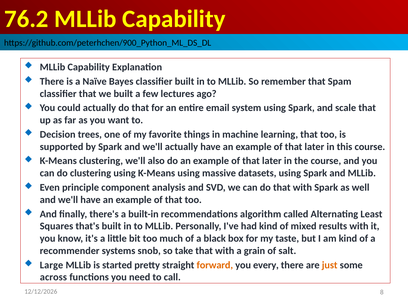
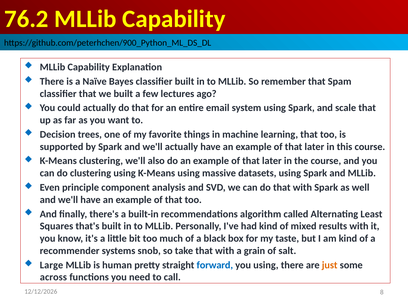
started: started -> human (117, 265)
forward colour: orange -> blue (215, 265)
you every: every -> using (266, 265)
